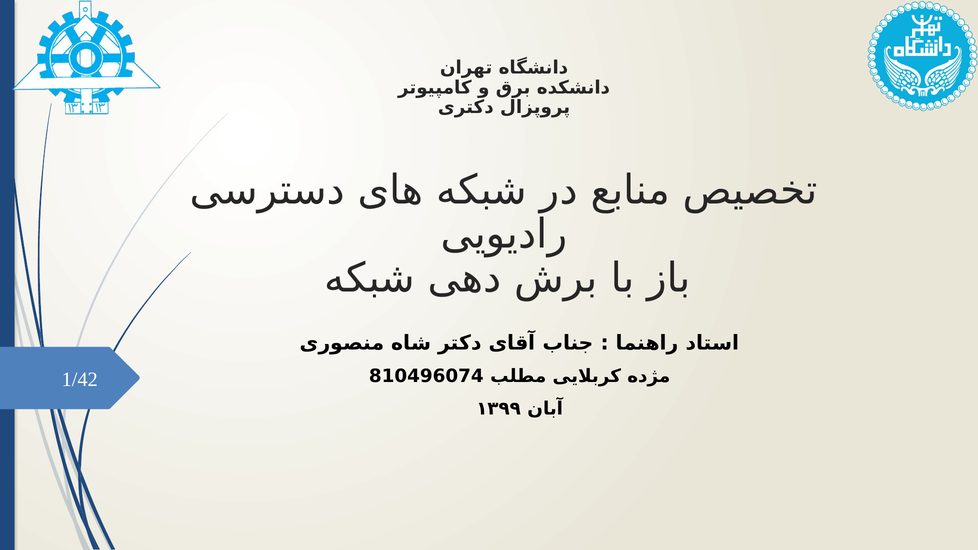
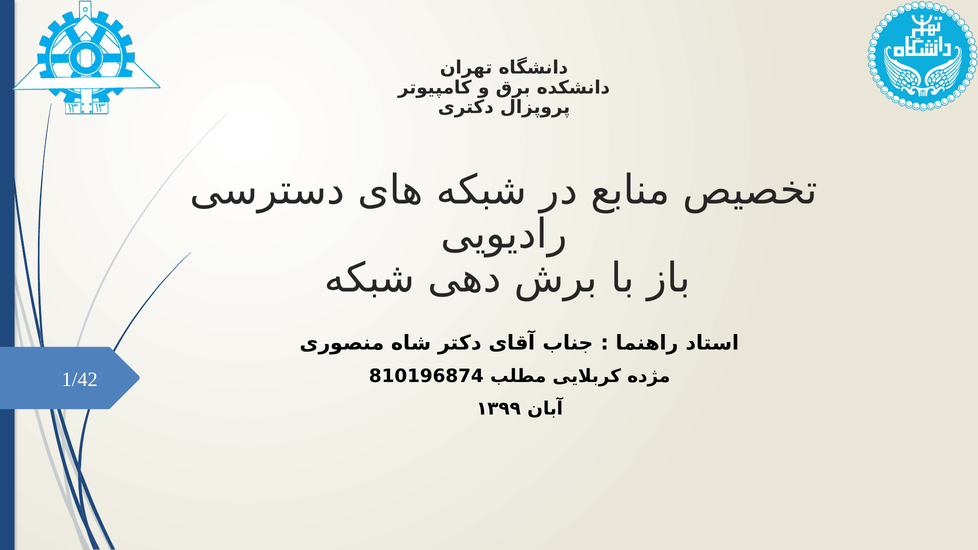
810496074: 810496074 -> 810196874 (426, 377)
